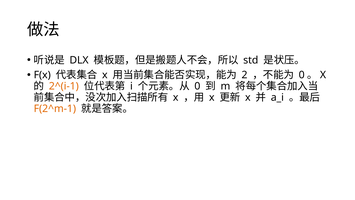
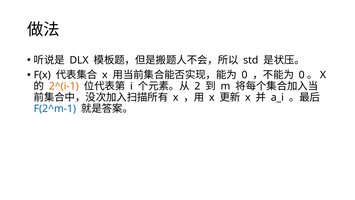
2: 2 -> 0 (245, 75)
0: 0 -> 2 (197, 86)
F(2^m-1 colour: orange -> blue (55, 108)
